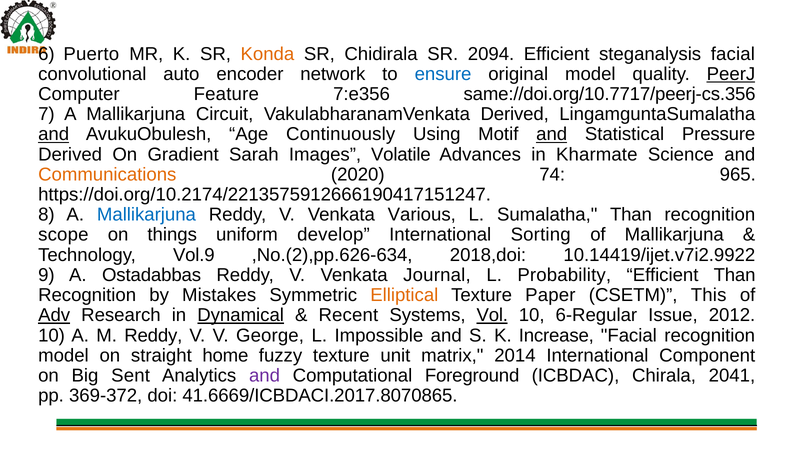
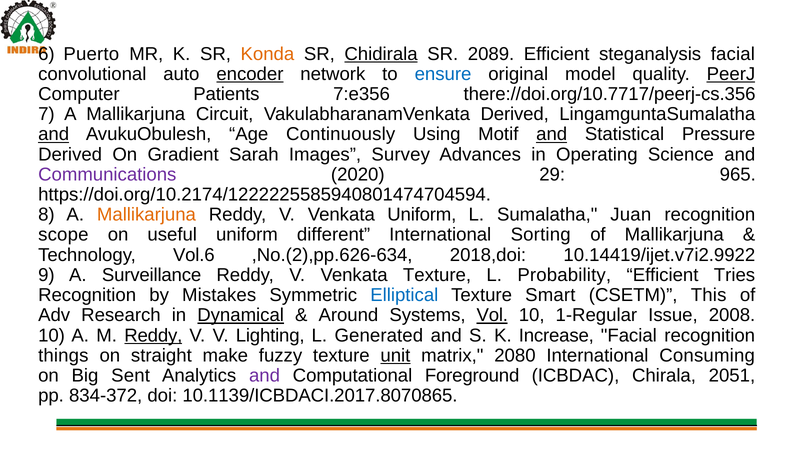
Chidirala underline: none -> present (381, 54)
2094: 2094 -> 2089 (491, 54)
encoder underline: none -> present (250, 74)
Feature: Feature -> Patients (226, 94)
same://doi.org/10.7717/peerj-cs.356: same://doi.org/10.7717/peerj-cs.356 -> there://doi.org/10.7717/peerj-cs.356 (610, 94)
Volatile: Volatile -> Survey (401, 154)
Kharmate: Kharmate -> Operating (597, 154)
Communications colour: orange -> purple (107, 174)
74: 74 -> 29 (552, 174)
https://doi.org/10.2174/2213575912666190417151247: https://doi.org/10.2174/2213575912666190417151247 -> https://doi.org/10.2174/1222225585940801474704594 (265, 195)
Mallikarjuna colour: blue -> orange (146, 215)
Venkata Various: Various -> Uniform (422, 215)
Sumalatha Than: Than -> Juan (631, 215)
things: things -> useful (172, 235)
develop: develop -> different (334, 235)
Vol.9: Vol.9 -> Vol.6 (194, 255)
Ostadabbas: Ostadabbas -> Surveillance (152, 275)
Venkata Journal: Journal -> Texture (437, 275)
Efficient Than: Than -> Tries (735, 275)
Elliptical colour: orange -> blue (404, 295)
Paper: Paper -> Smart (550, 295)
Adv underline: present -> none (54, 315)
Recent: Recent -> Around (348, 315)
6-Regular: 6-Regular -> 1-Regular (596, 315)
2012: 2012 -> 2008 (732, 315)
Reddy underline: none -> present (153, 335)
George: George -> Lighting (270, 335)
Impossible: Impossible -> Generated (379, 335)
model: model -> things (63, 355)
home: home -> make (225, 355)
unit underline: none -> present (395, 355)
2014: 2014 -> 2080 (515, 355)
Component: Component -> Consuming (707, 355)
2041: 2041 -> 2051 (732, 375)
369-372: 369-372 -> 834-372 (106, 395)
41.6669/ICBDACI.2017.8070865: 41.6669/ICBDACI.2017.8070865 -> 10.1139/ICBDACI.2017.8070865 (320, 395)
